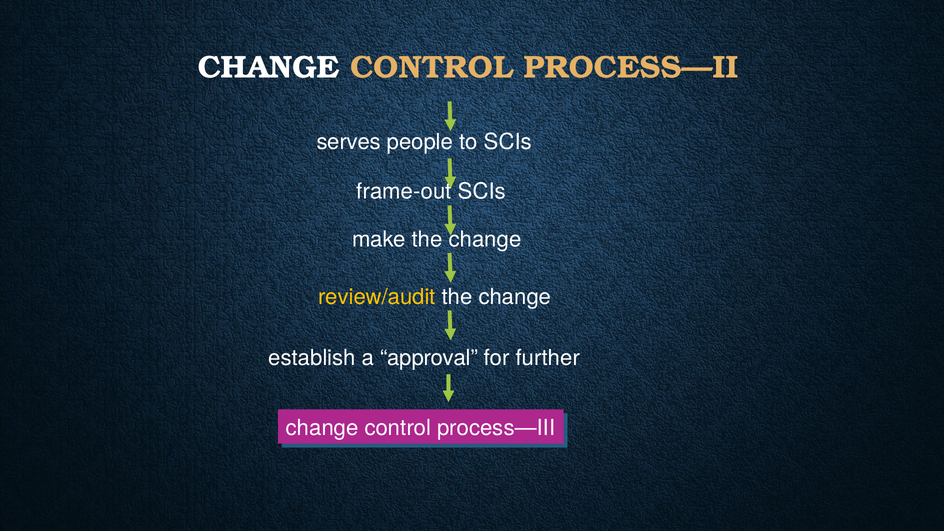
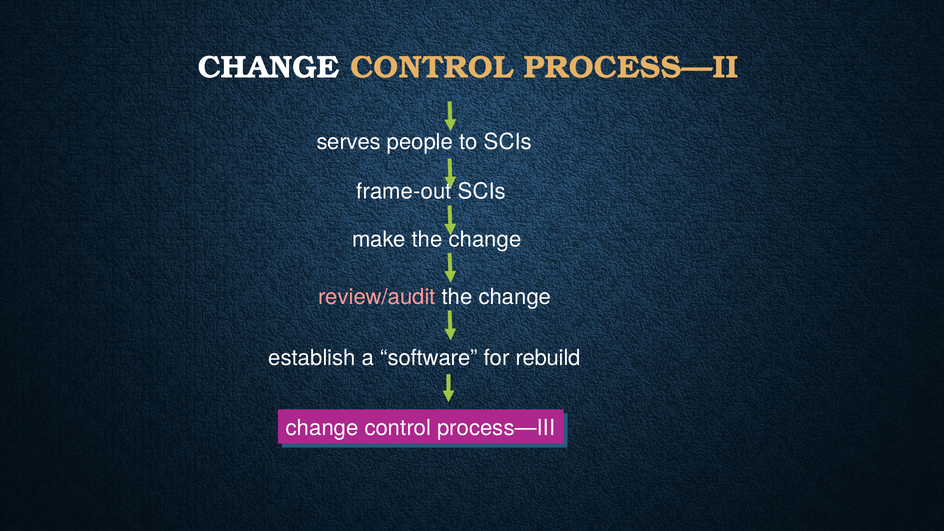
review/audit colour: yellow -> pink (377, 297)
approval: approval -> software (429, 358)
further: further -> rebuild (548, 358)
